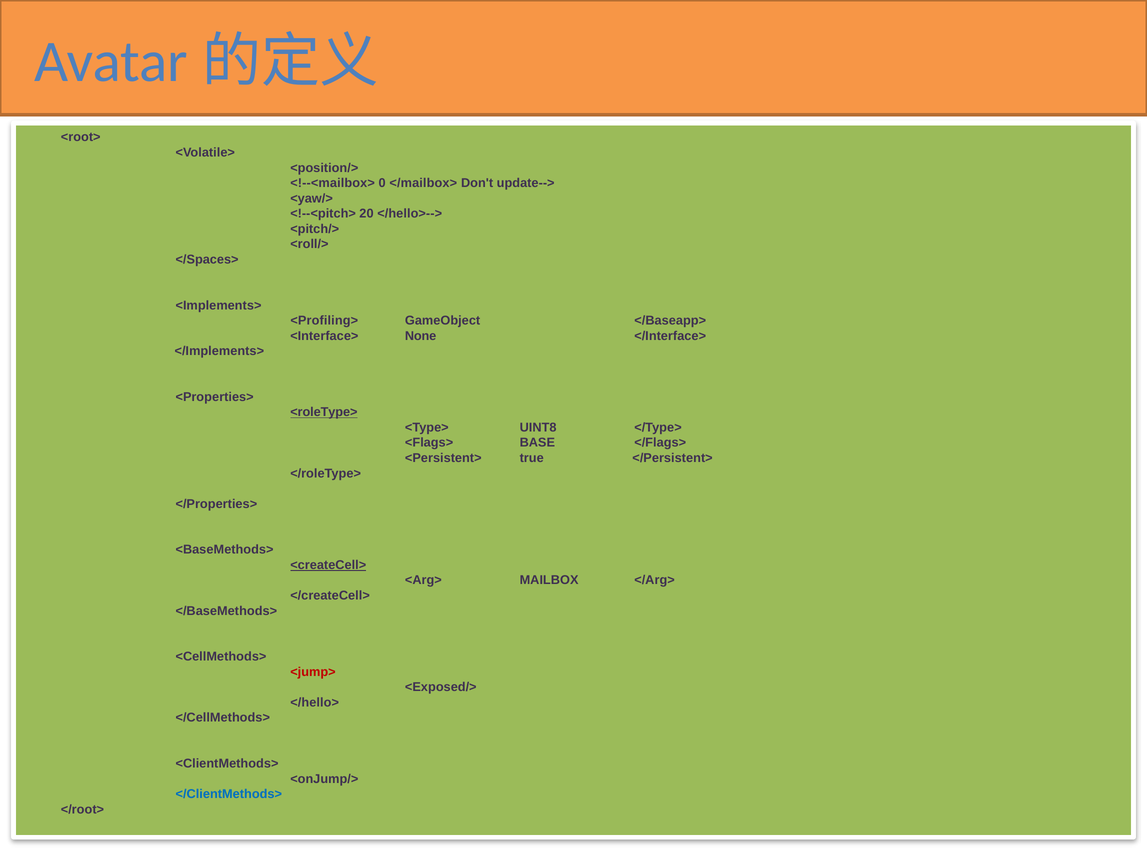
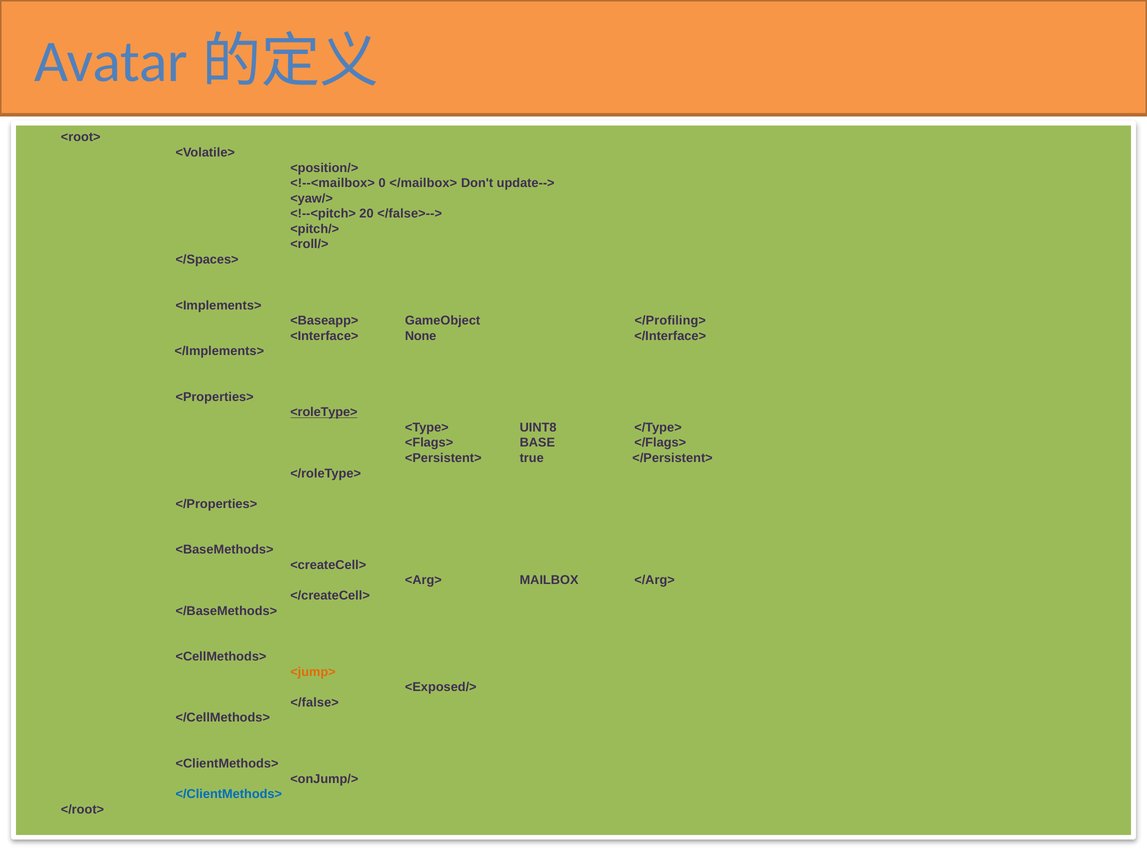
</hello>-->: </hello>--> -> </false>--> (410, 213)
<Profiling>: <Profiling> -> <Baseapp> (324, 320)
</Baseapp>: </Baseapp> -> </Profiling> (670, 320)
<createCell> underline: present -> none (328, 565)
<jump> colour: red -> orange (313, 671)
</hello>: </hello> -> </false> (315, 702)
